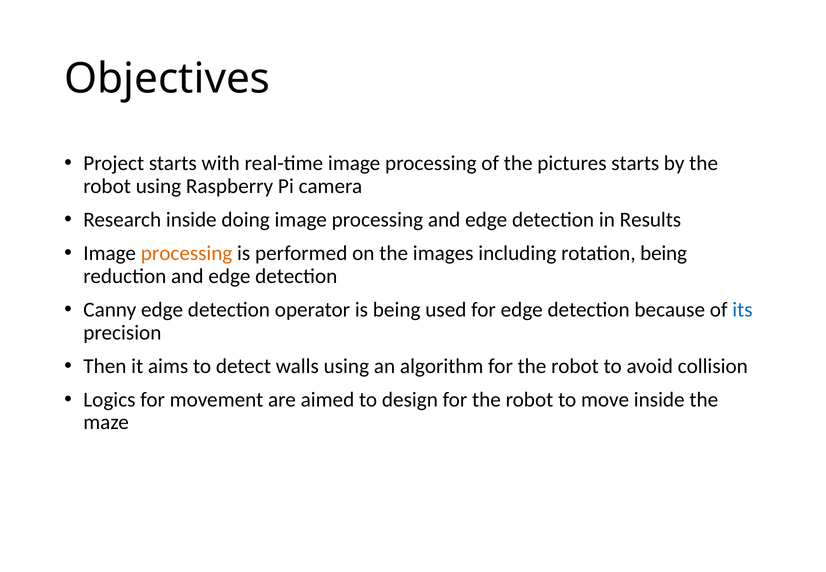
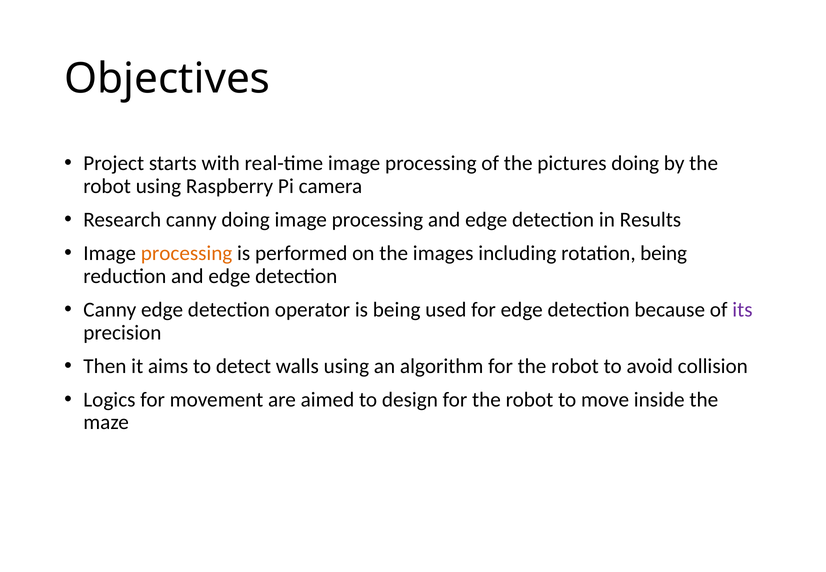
pictures starts: starts -> doing (635, 163)
Research inside: inside -> canny (191, 220)
its colour: blue -> purple (742, 310)
